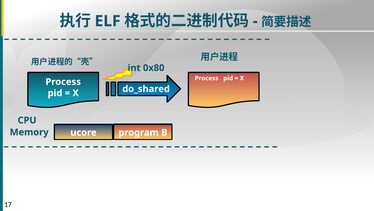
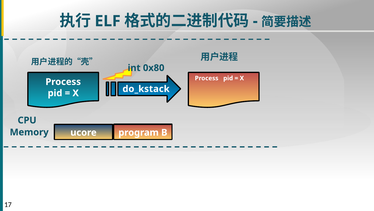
do_shared: do_shared -> do_kstack (146, 89)
